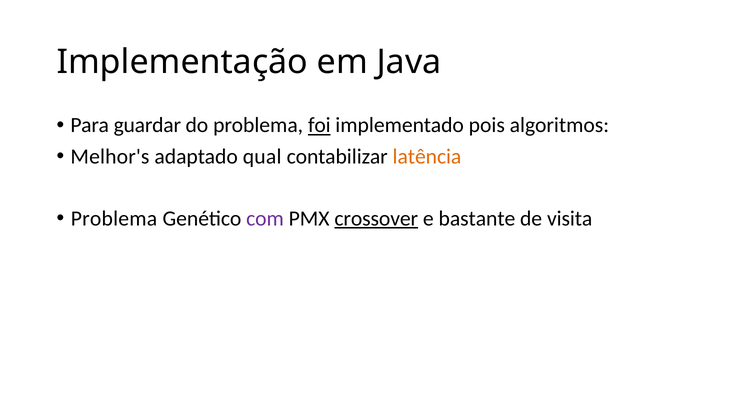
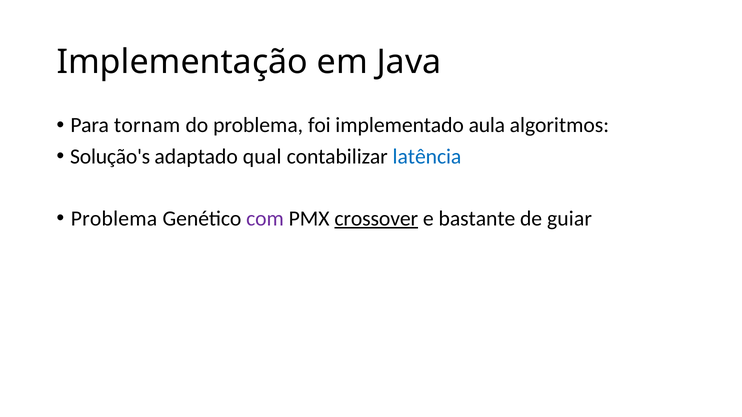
guardar: guardar -> tornam (147, 125)
foi underline: present -> none (319, 125)
pois: pois -> aula (487, 125)
Melhor's: Melhor's -> Solução's (110, 157)
latência colour: orange -> blue (427, 157)
visita: visita -> guiar (570, 219)
